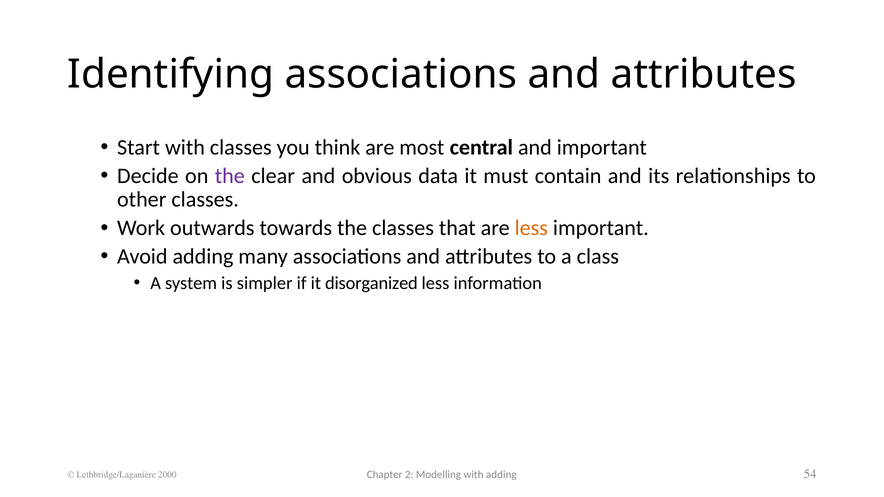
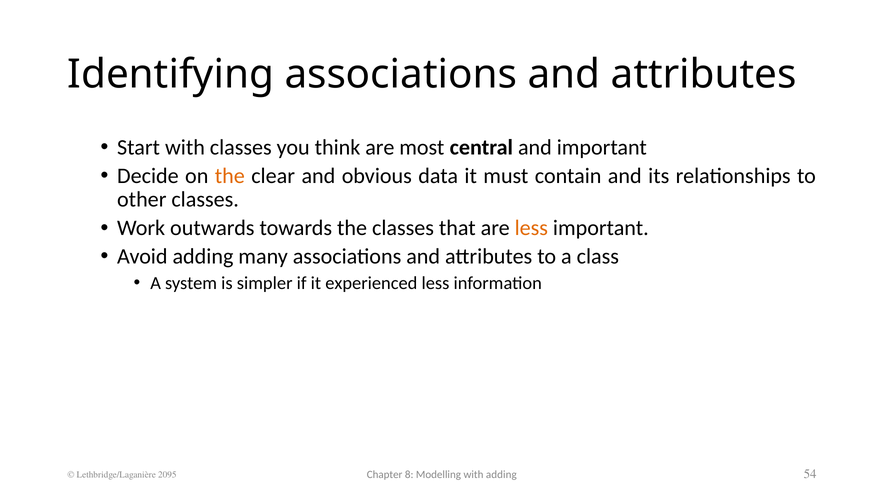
the colour: purple -> orange (230, 176)
disorganized: disorganized -> experienced (371, 283)
2000: 2000 -> 2095 (167, 475)
2: 2 -> 8 (409, 475)
